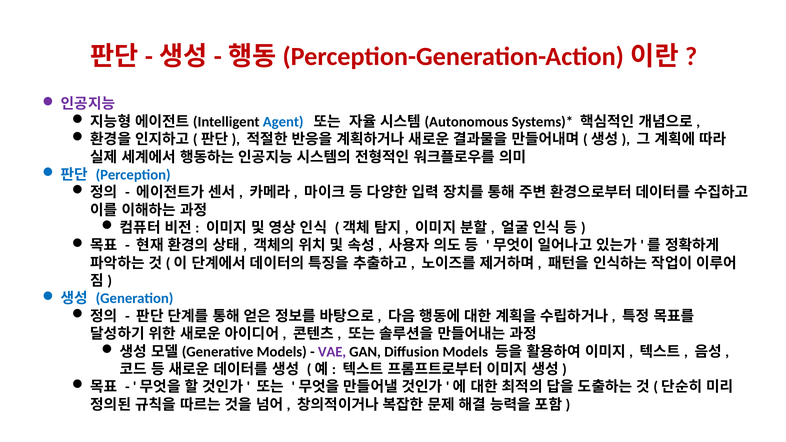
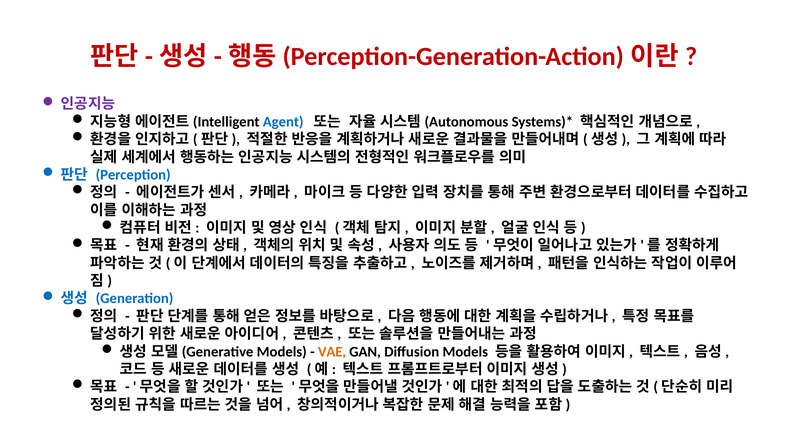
VAE colour: purple -> orange (332, 352)
